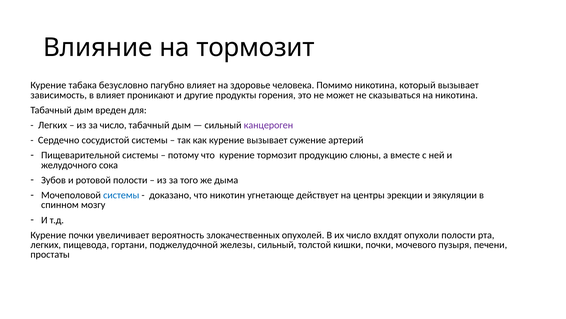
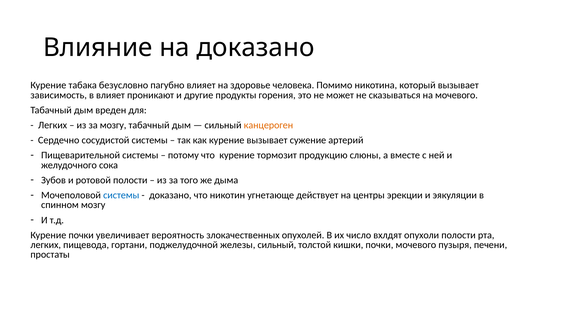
на тормозит: тормозит -> доказано (255, 48)
на никотина: никотина -> мочевого (456, 95)
за число: число -> мозгу (113, 125)
канцероген colour: purple -> orange (268, 125)
